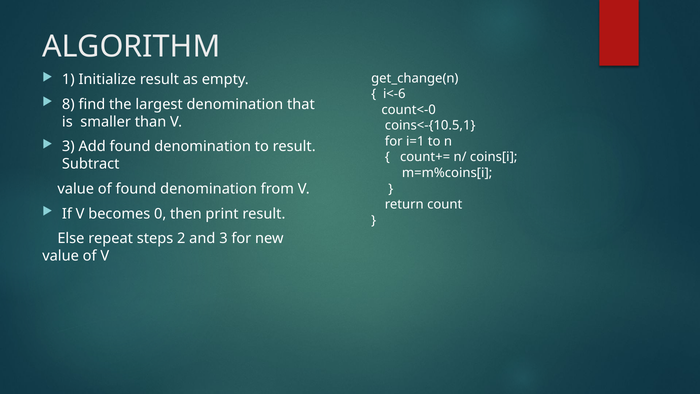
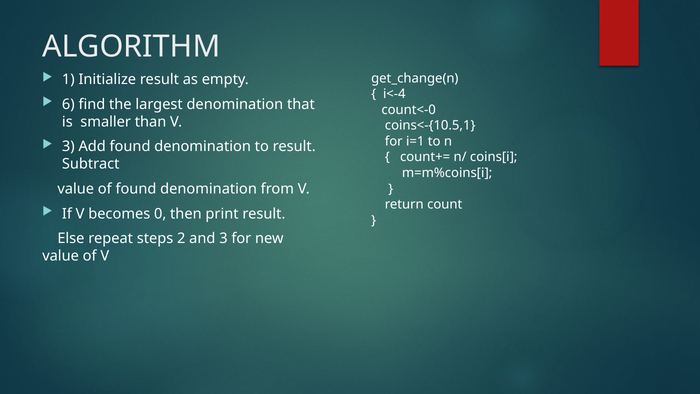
i<-6: i<-6 -> i<-4 (394, 94)
8: 8 -> 6 (68, 104)
